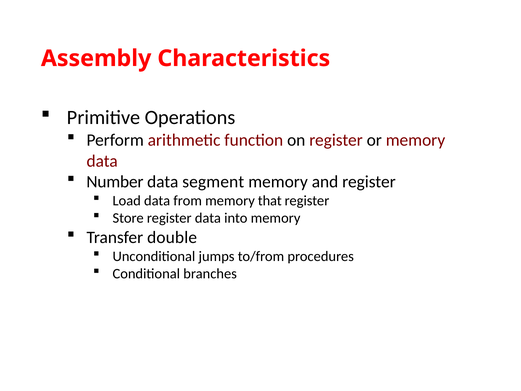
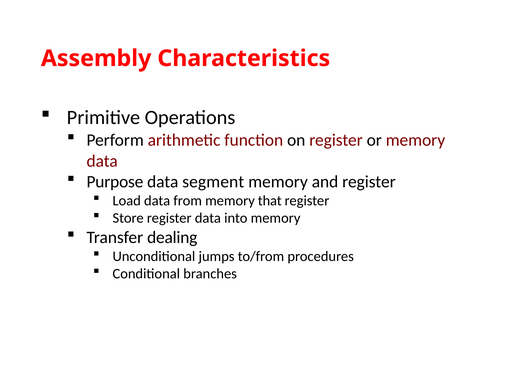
Number: Number -> Purpose (115, 182)
double: double -> dealing (172, 237)
